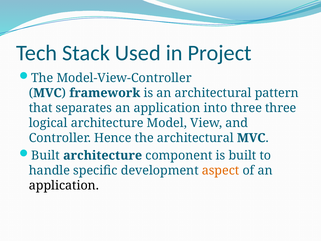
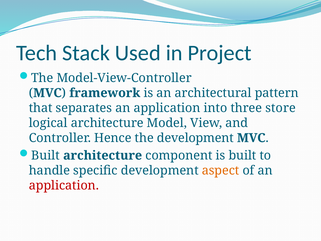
three three: three -> store (281, 108)
the architectural: architectural -> development (195, 138)
application colour: black -> red (64, 185)
